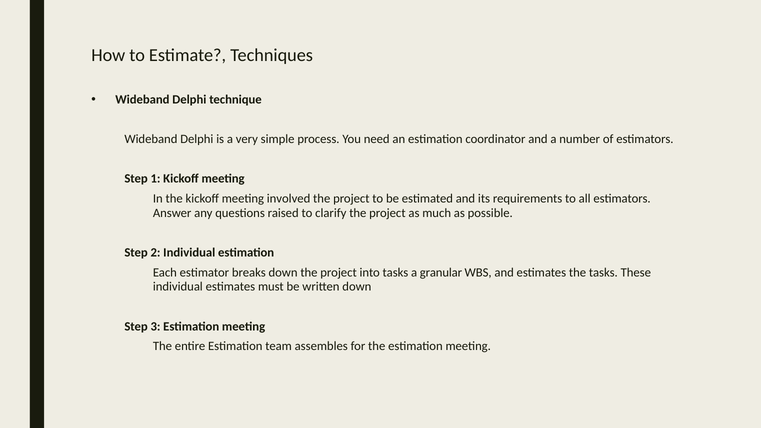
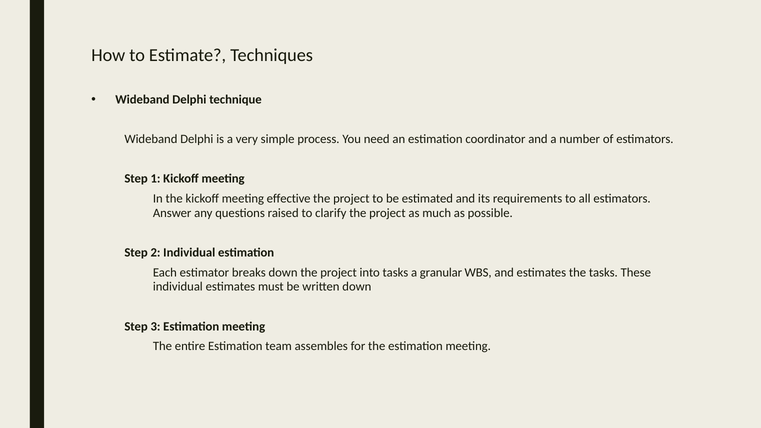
involved: involved -> effective (289, 199)
